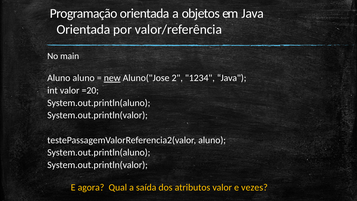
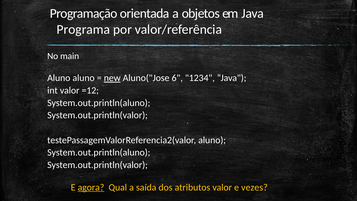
Orientada: Orientada -> Programa (83, 29)
2: 2 -> 6 (177, 78)
=20: =20 -> =12 (90, 90)
agora underline: none -> present (91, 187)
